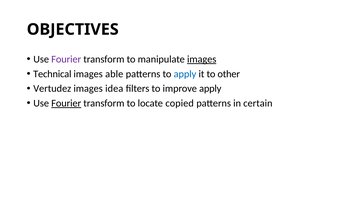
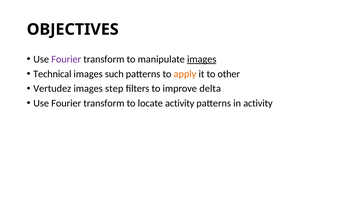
able: able -> such (114, 74)
apply colour: blue -> orange (185, 74)
idea: idea -> step (114, 89)
improve apply: apply -> delta (210, 89)
Fourier underline: present -> none (66, 103)
locate copied: copied -> activity (180, 103)
in certain: certain -> activity (258, 103)
